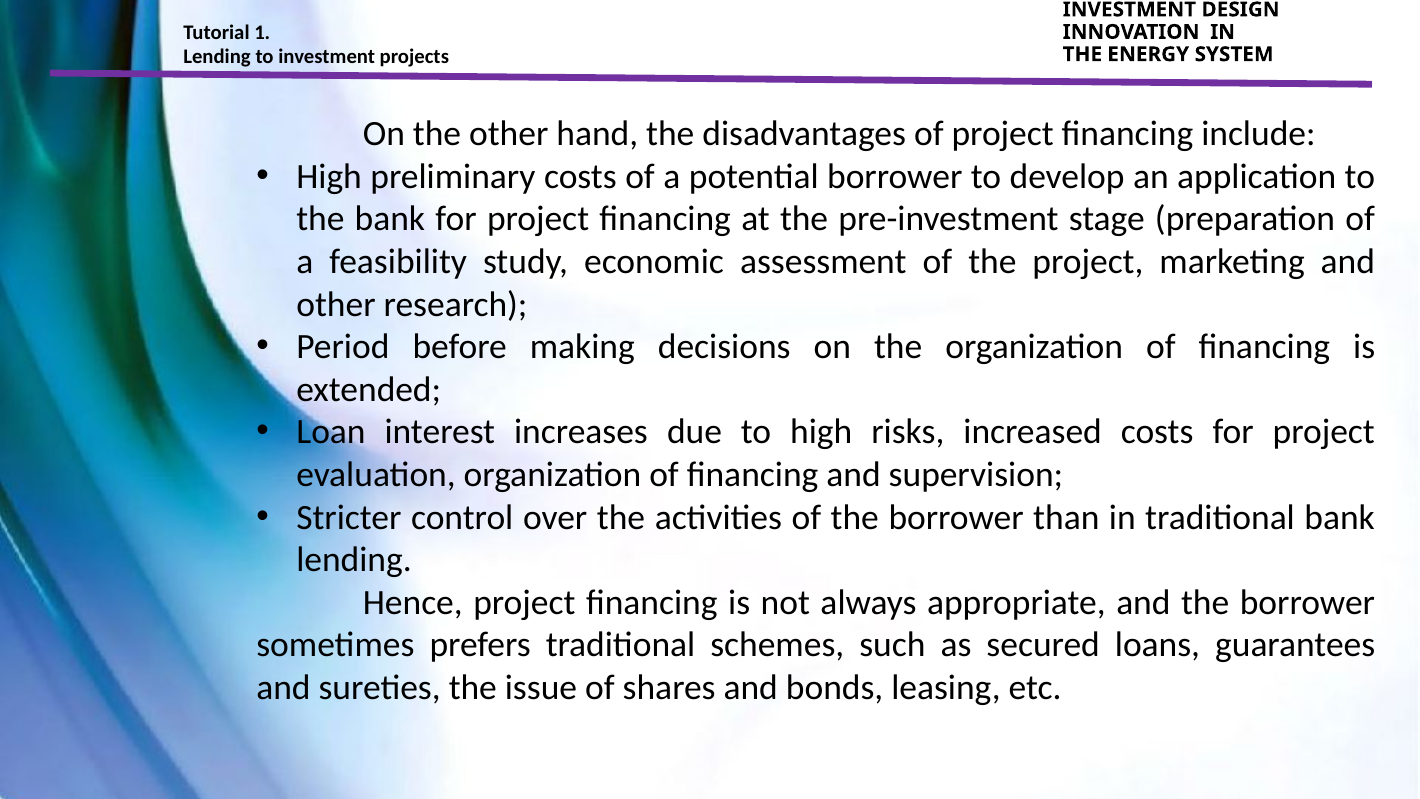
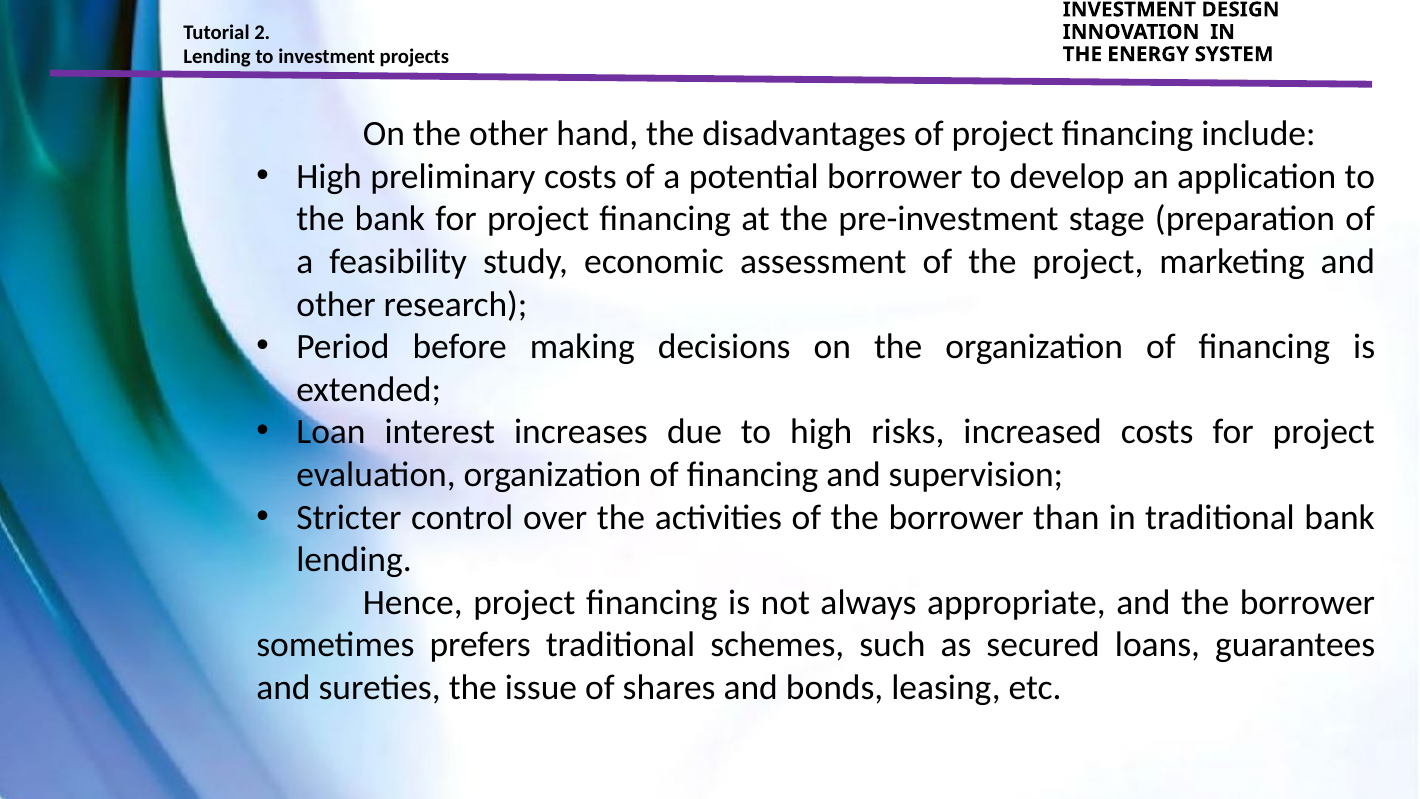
1: 1 -> 2 (262, 32)
